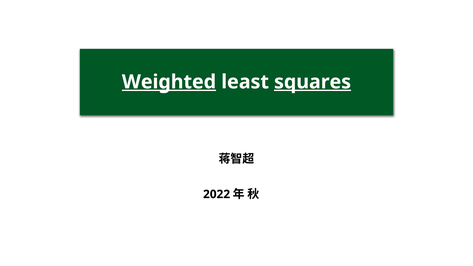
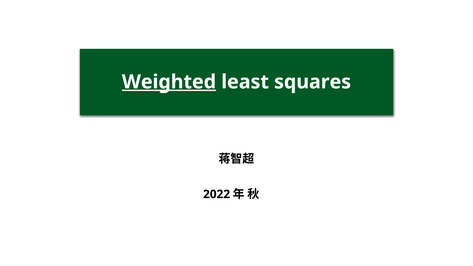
squares underline: present -> none (313, 82)
